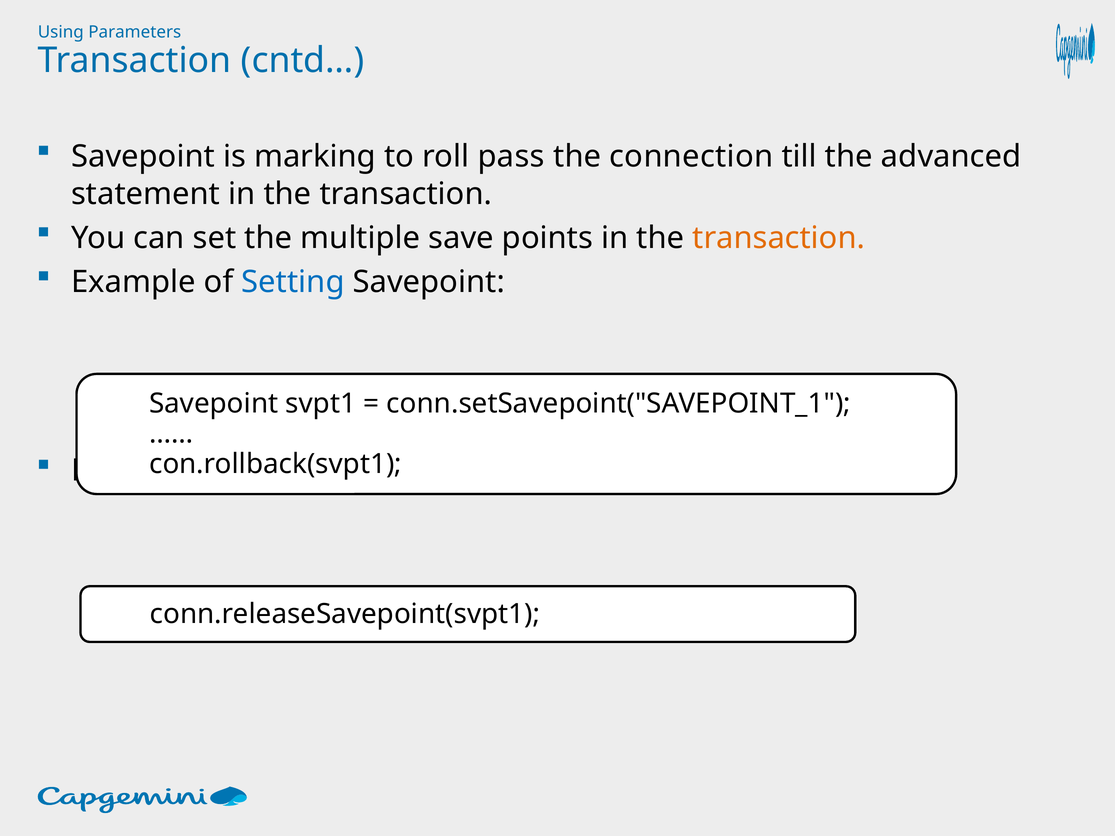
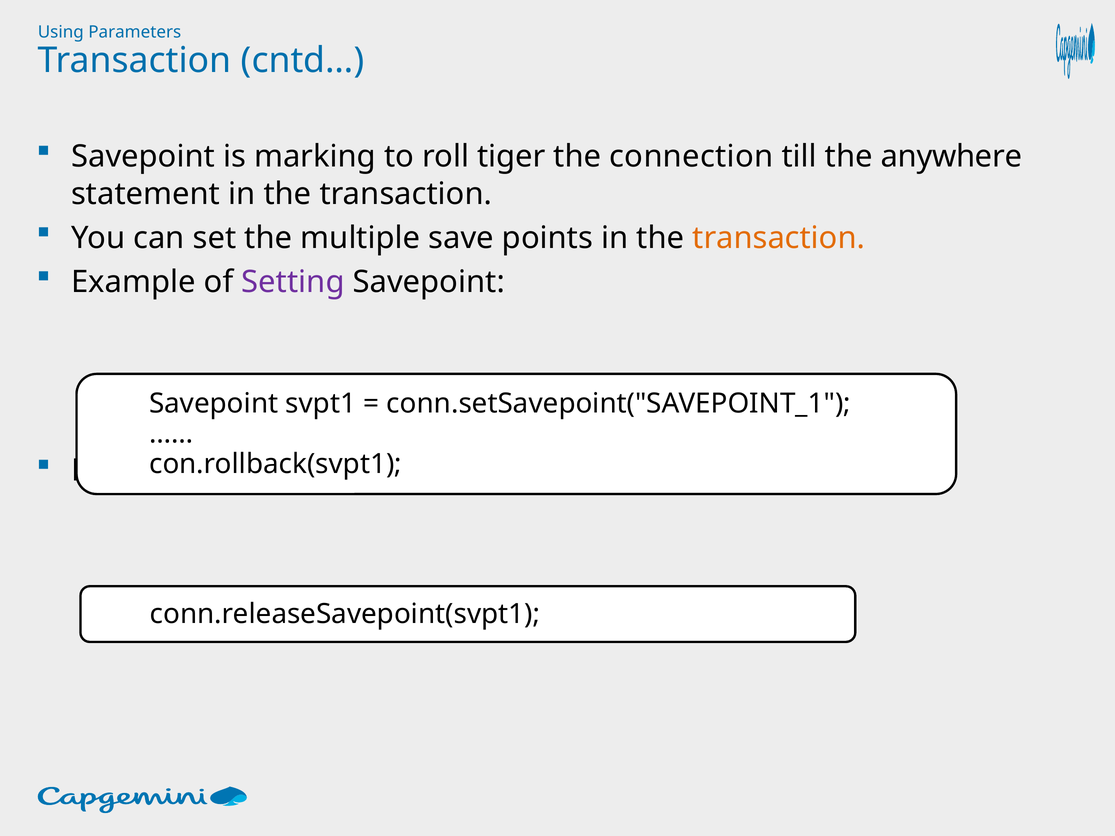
pass: pass -> tiger (511, 157)
advanced: advanced -> anywhere (951, 157)
Setting colour: blue -> purple (293, 282)
